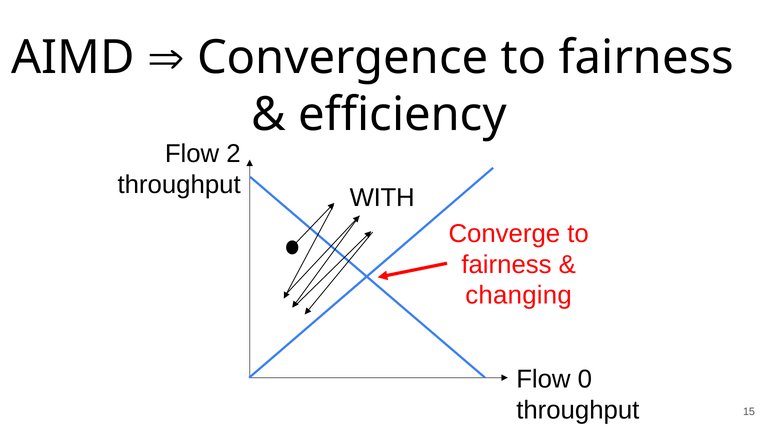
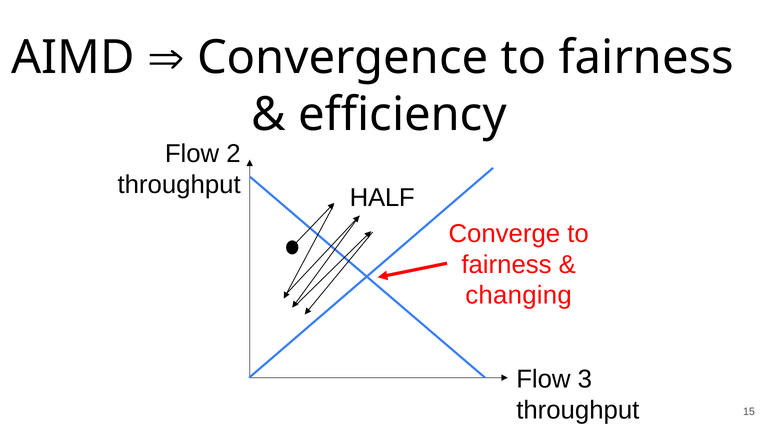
WITH: WITH -> HALF (382, 198)
0: 0 -> 3 (585, 379)
